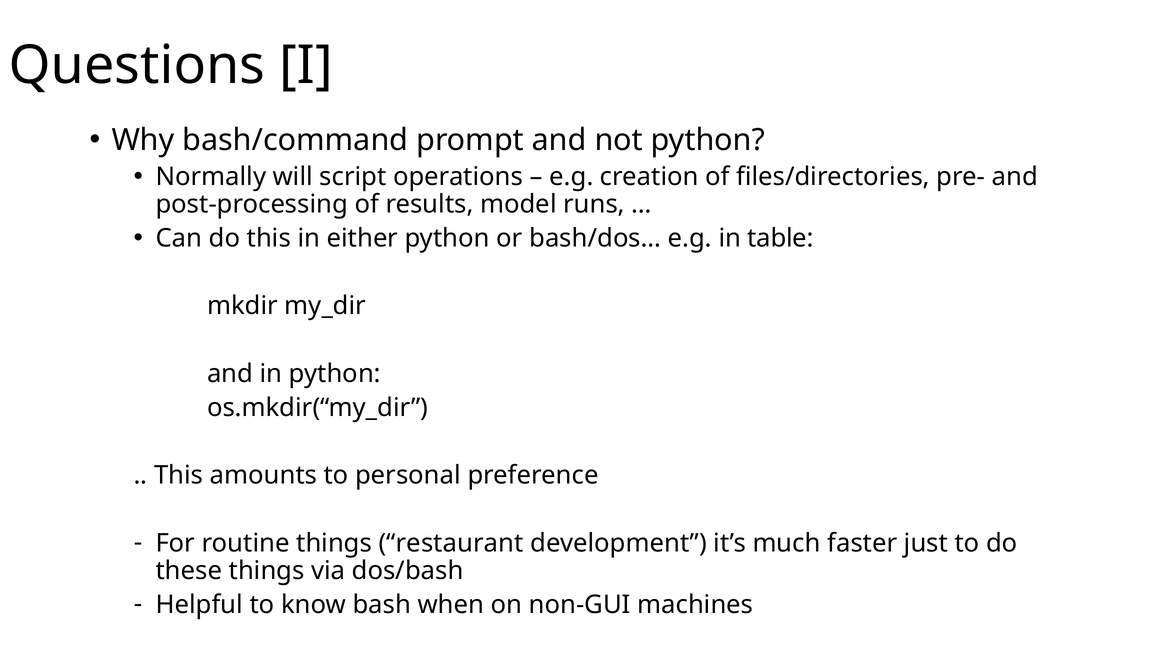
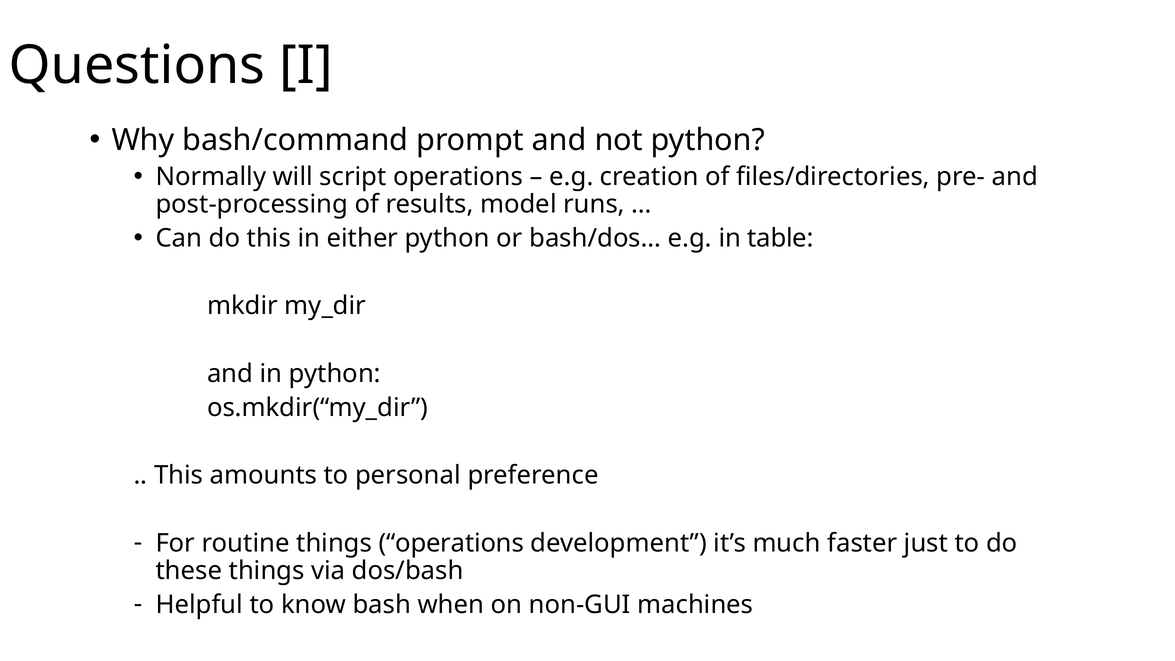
things restaurant: restaurant -> operations (451, 543)
